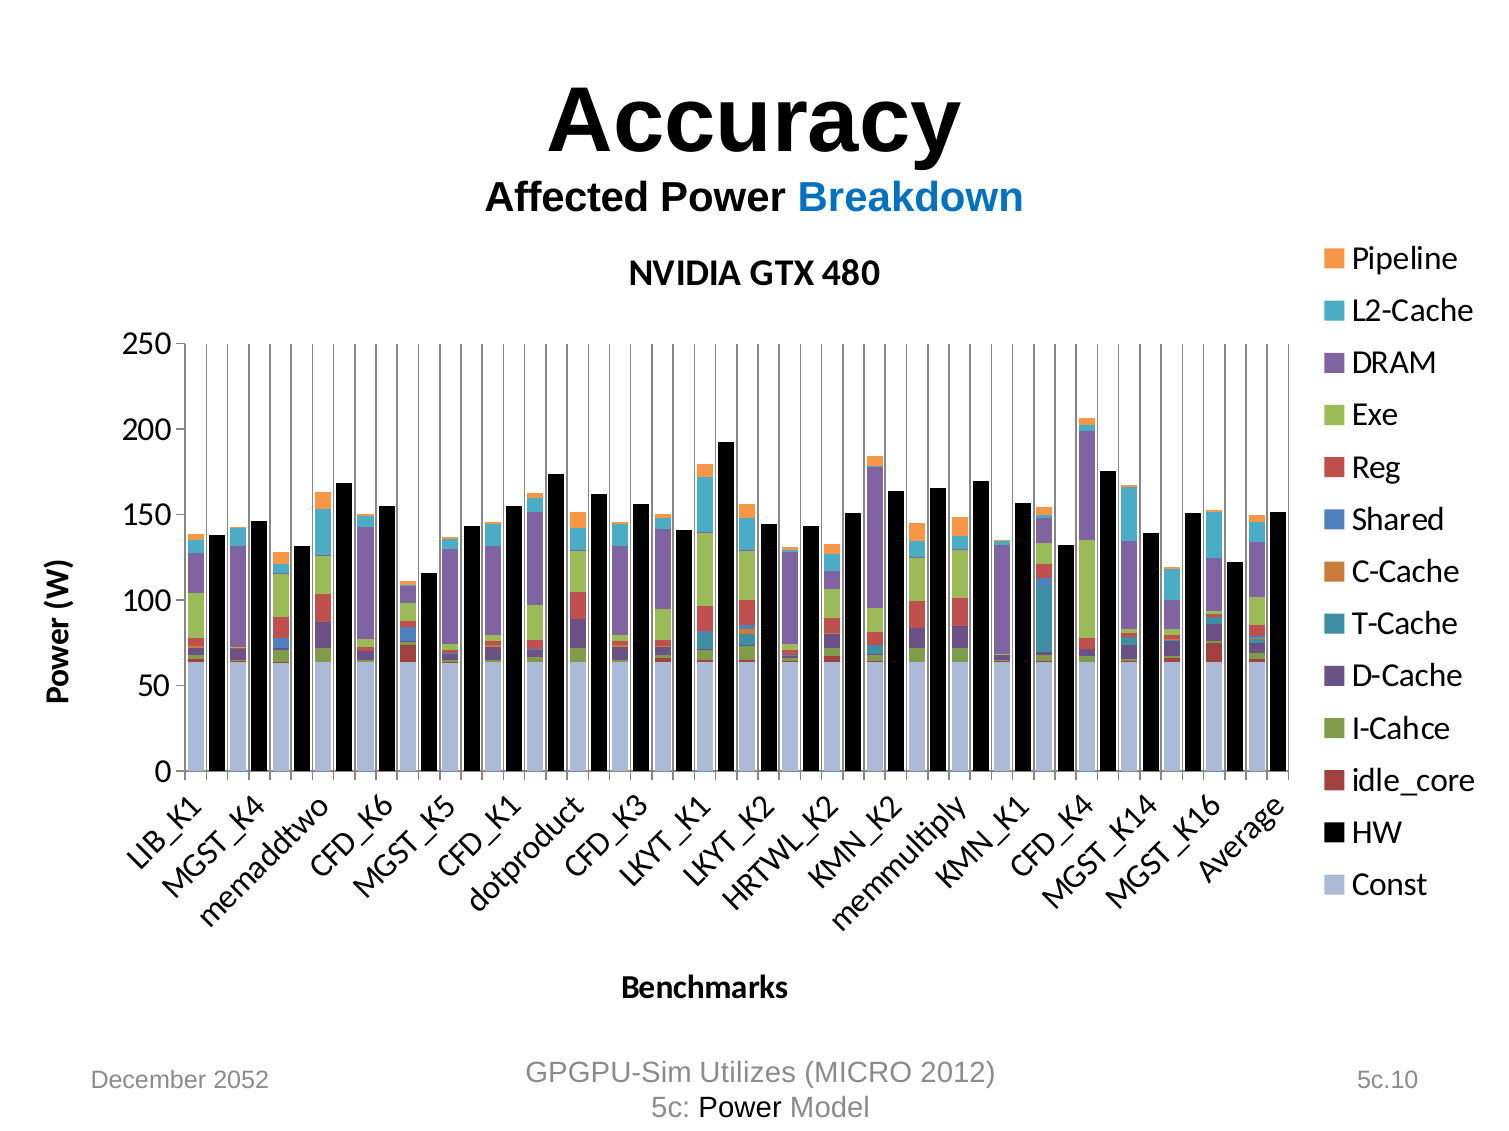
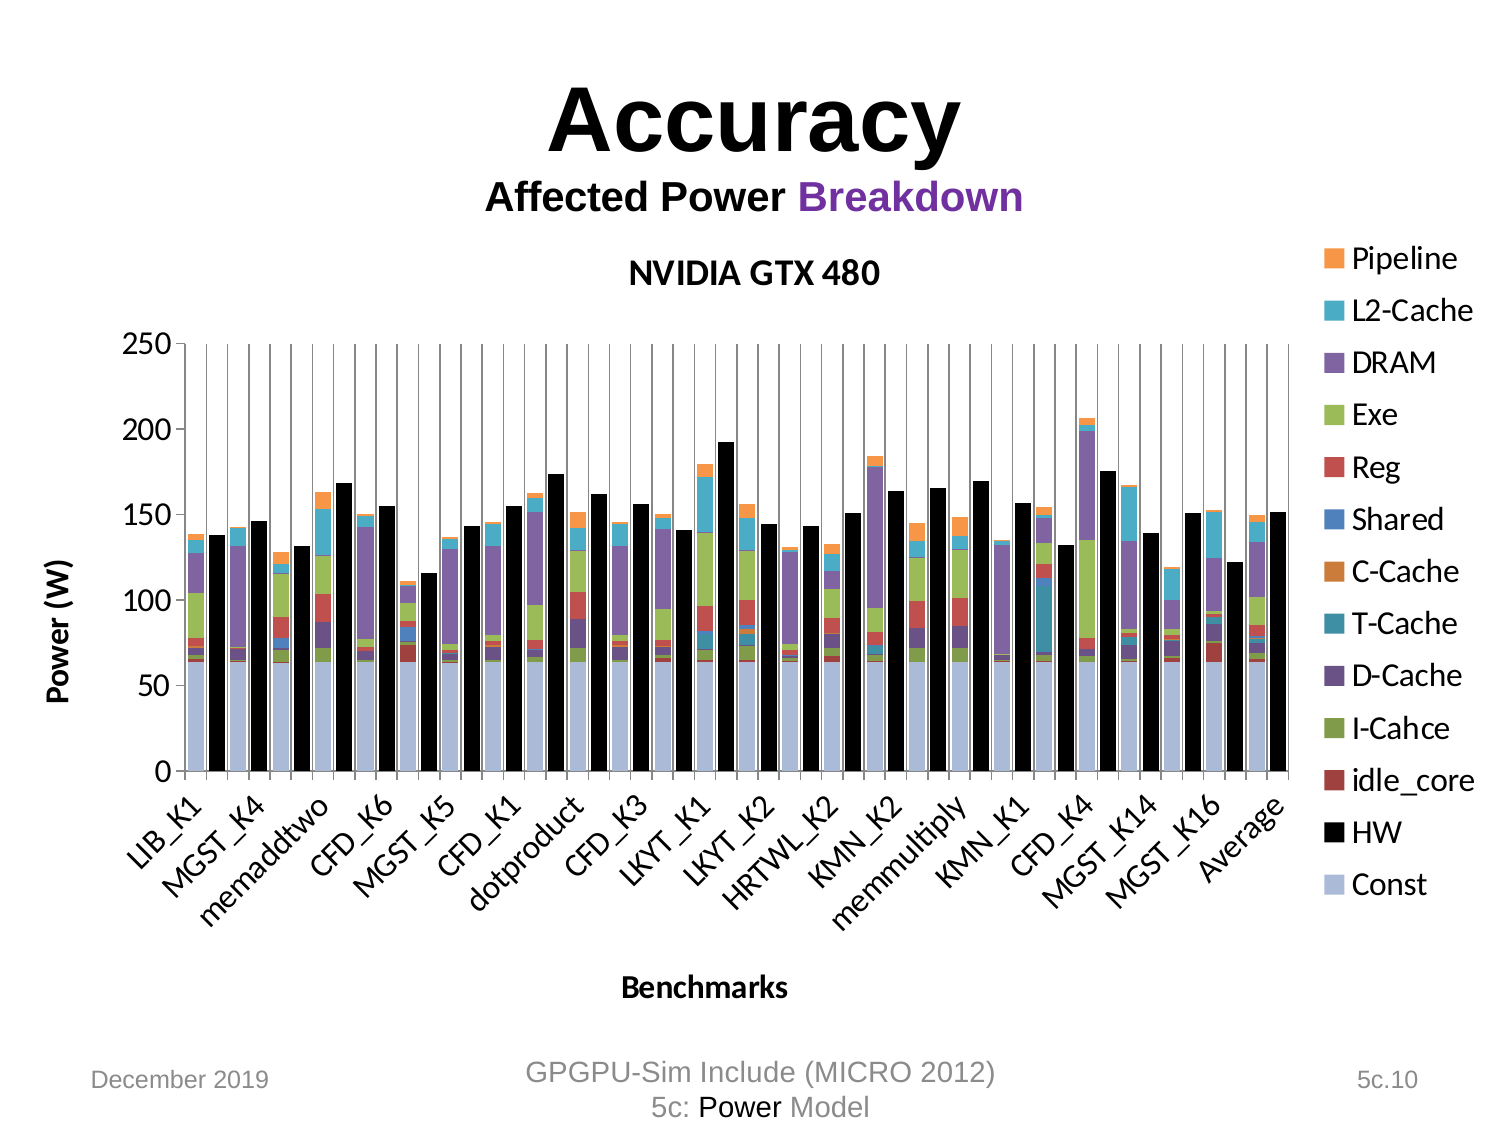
Breakdown colour: blue -> purple (911, 198)
Utilizes: Utilizes -> Include (748, 1073)
2052: 2052 -> 2019 (241, 1081)
